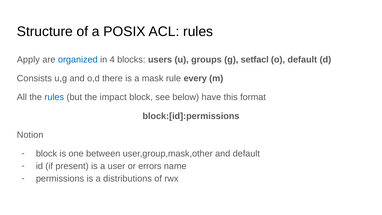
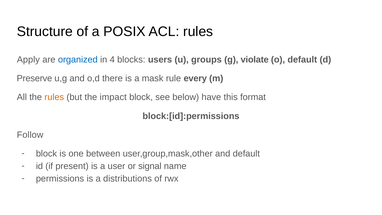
setfacl: setfacl -> violate (255, 60)
Consists: Consists -> Preserve (34, 78)
rules colour: blue -> orange (54, 97)
Notion: Notion -> Follow (30, 135)
errors: errors -> signal (150, 166)
